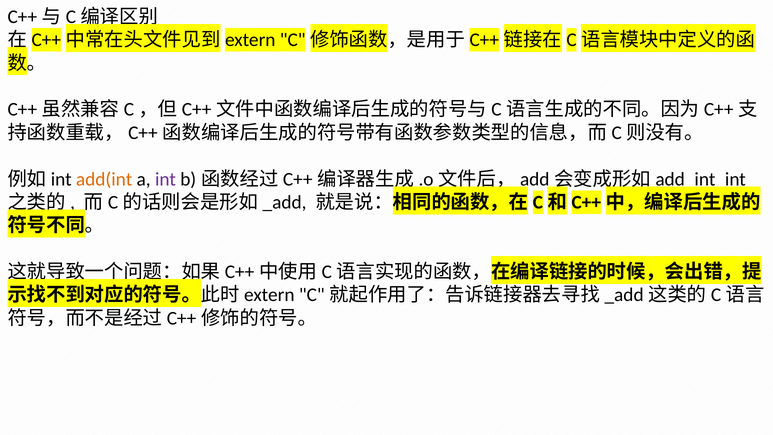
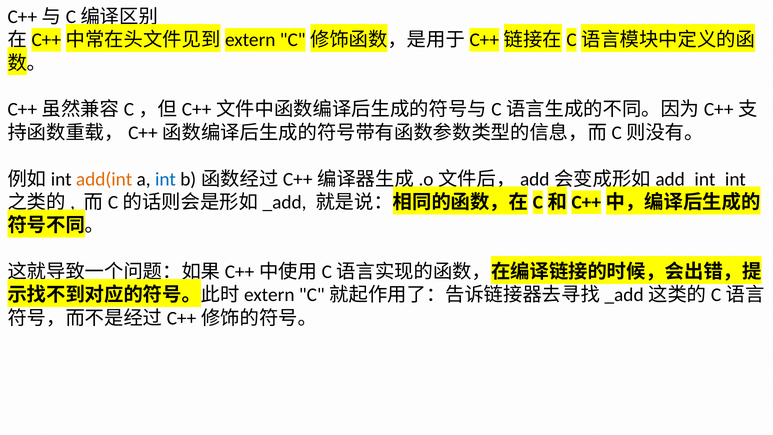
int colour: purple -> blue (165, 179)
